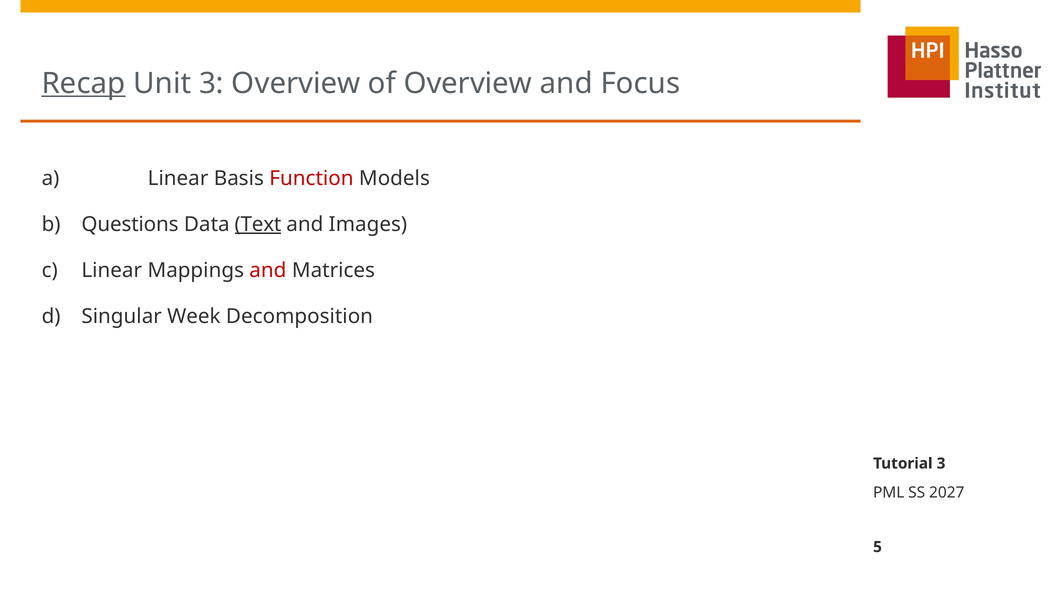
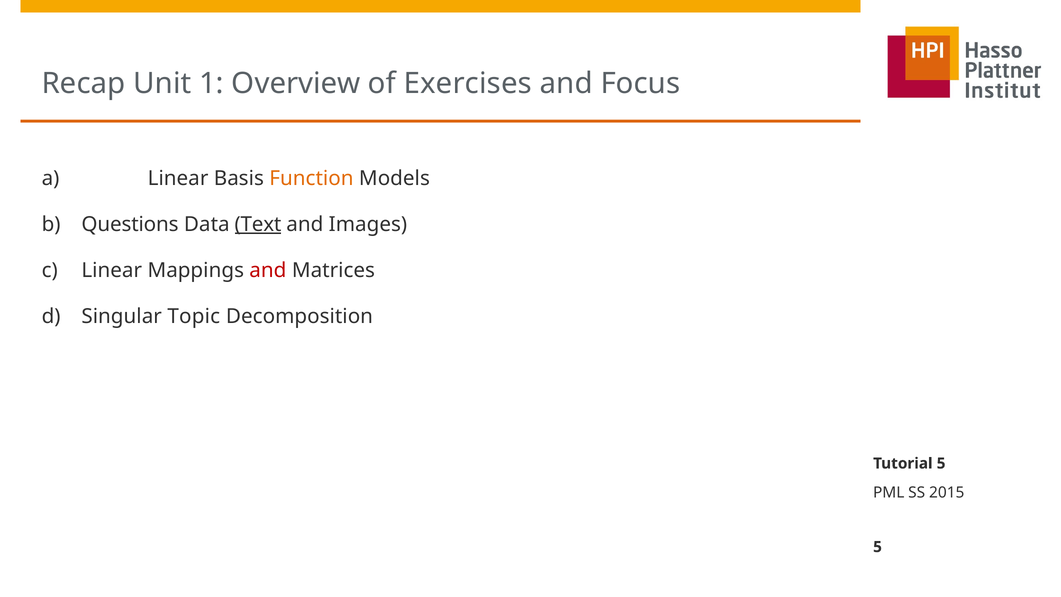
Recap underline: present -> none (84, 84)
Unit 3: 3 -> 1 (211, 84)
of Overview: Overview -> Exercises (468, 84)
Function colour: red -> orange (311, 178)
Week: Week -> Topic (194, 316)
Tutorial 3: 3 -> 5 (941, 463)
2027: 2027 -> 2015 (947, 493)
